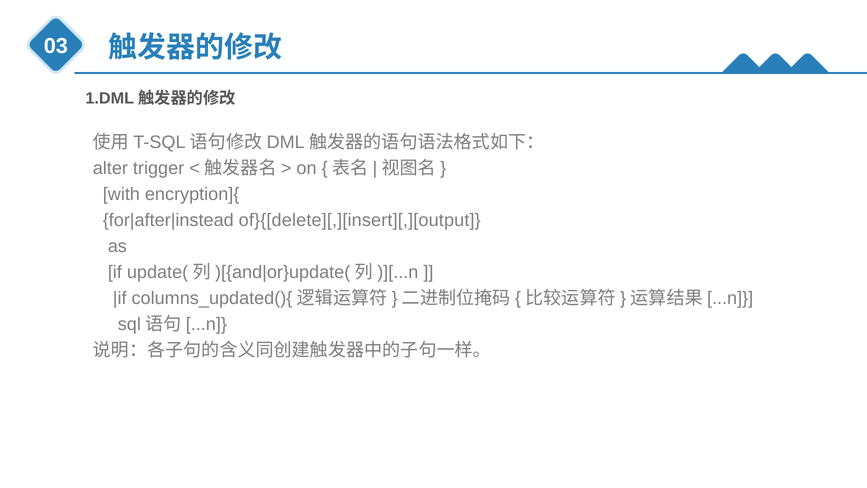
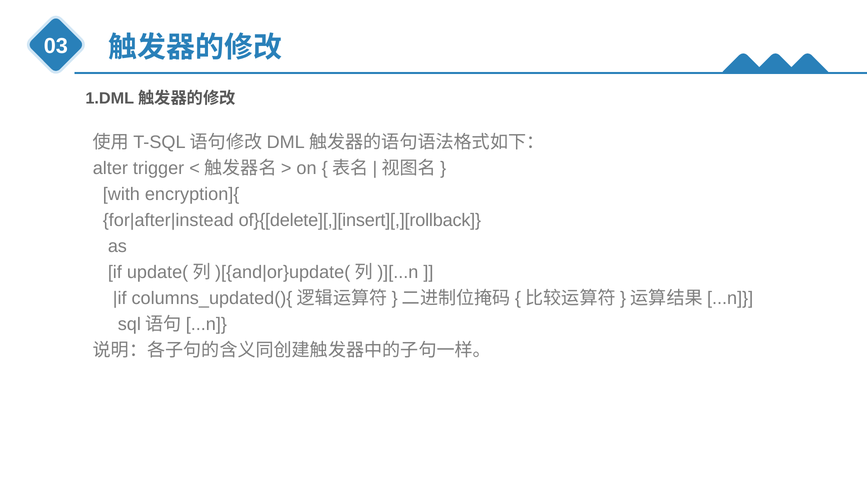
of}{[delete][,][insert][,][output: of}{[delete][,][insert][,][output -> of}{[delete][,][insert][,][rollback (360, 220)
